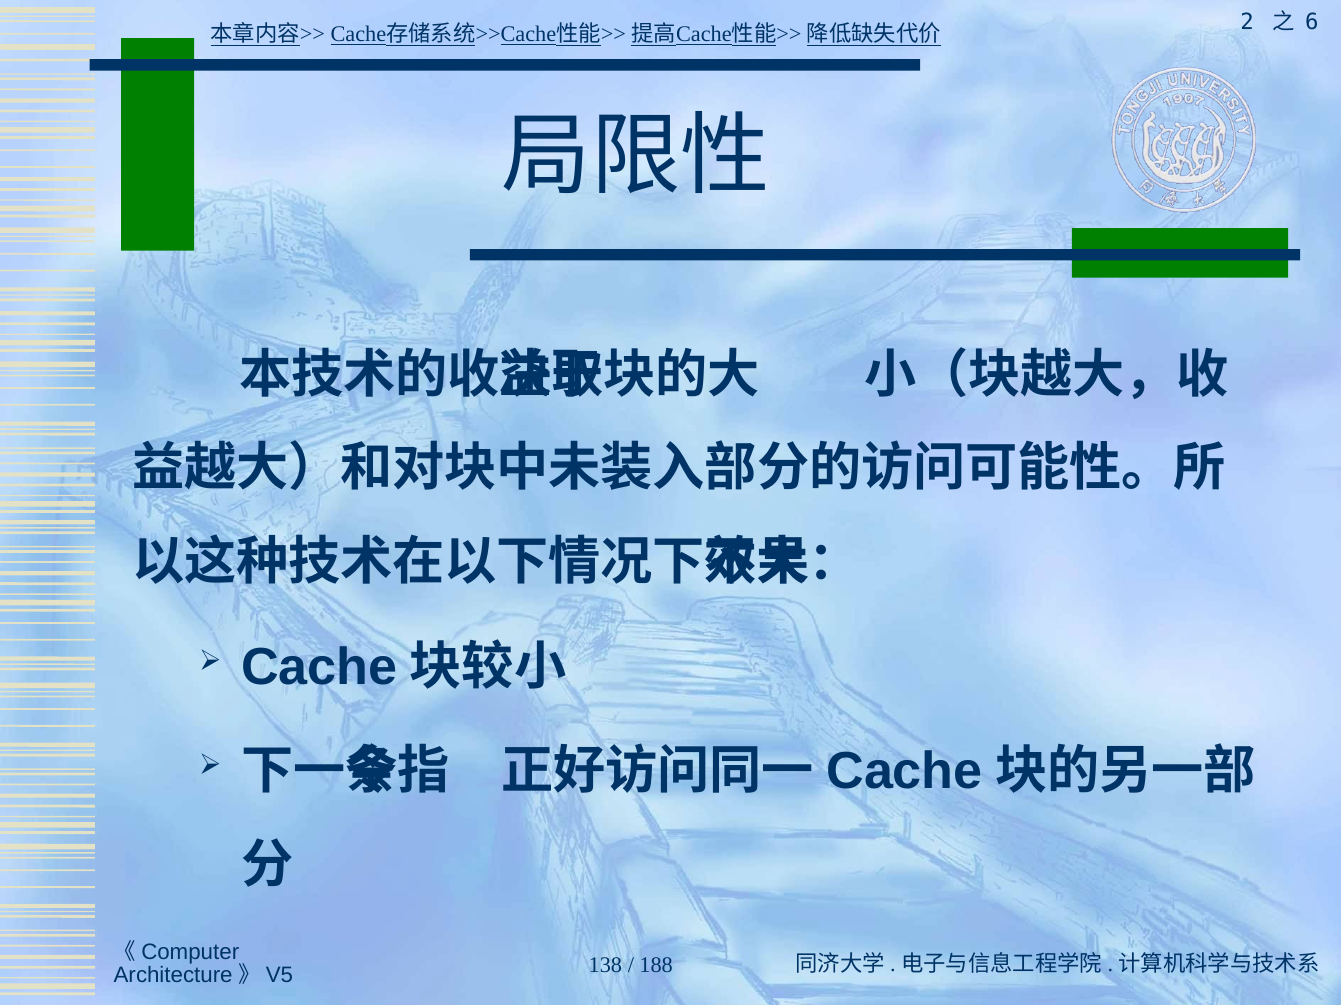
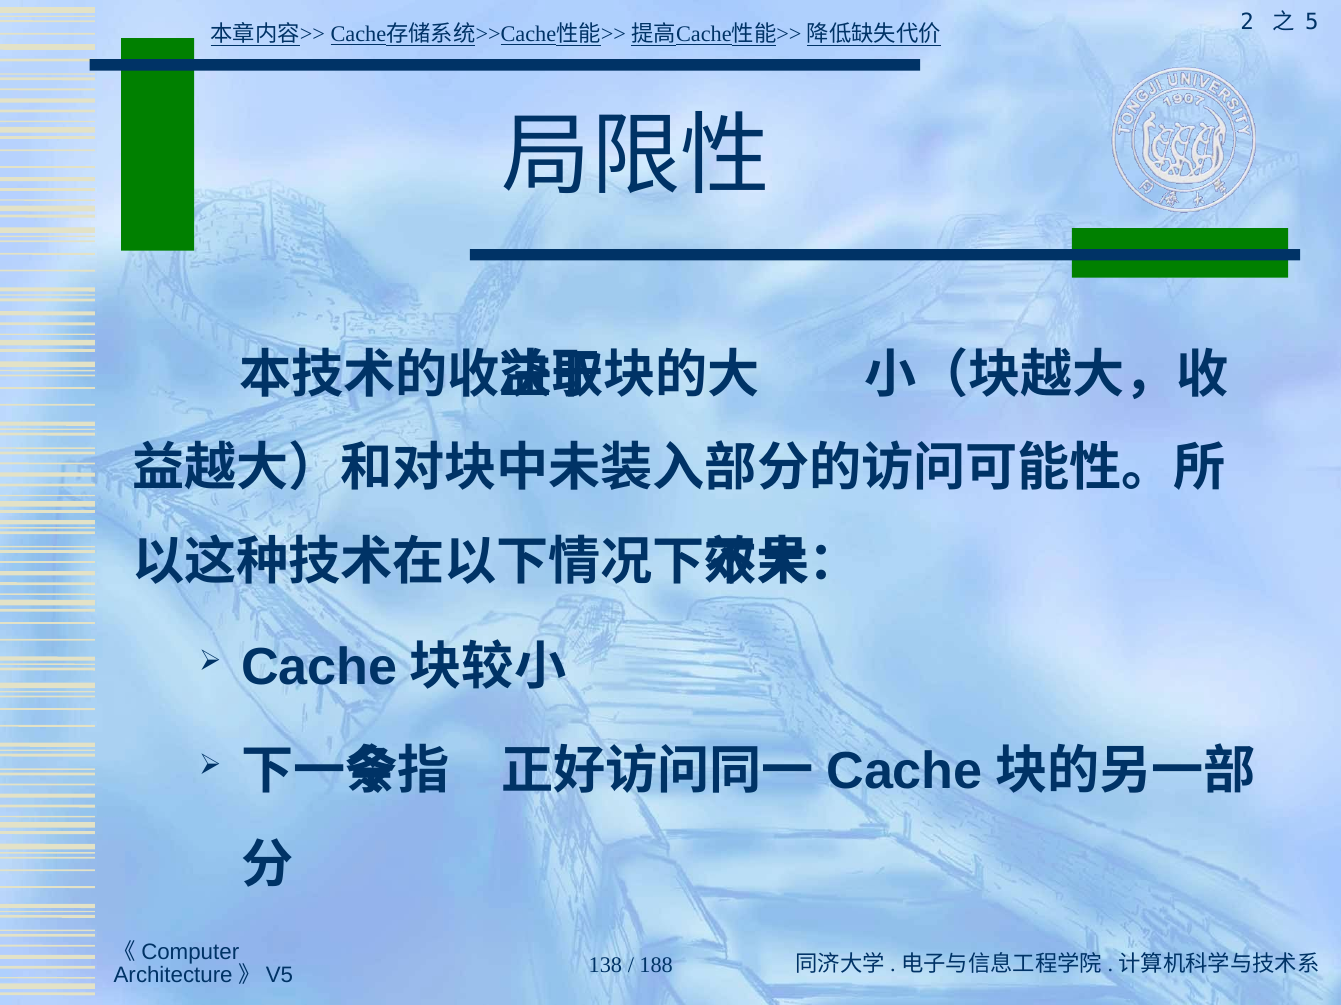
6: 6 -> 5 (1312, 22)
